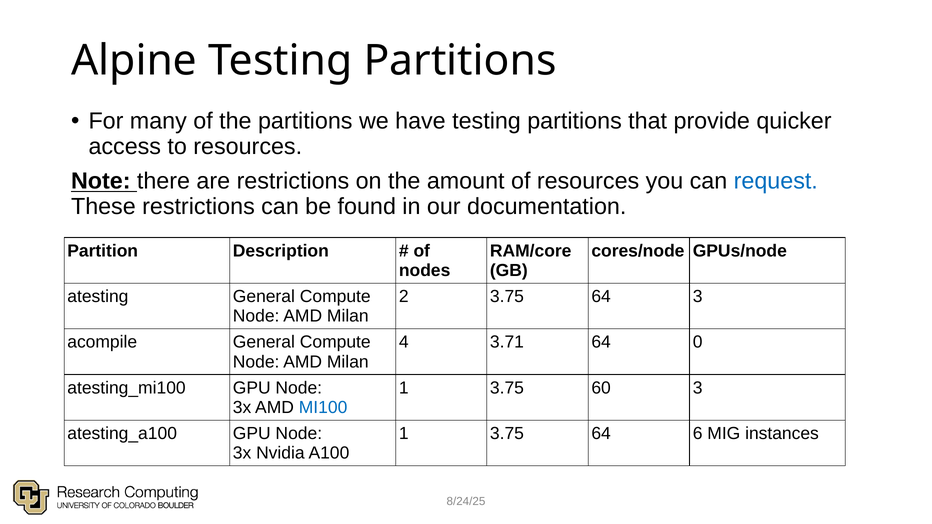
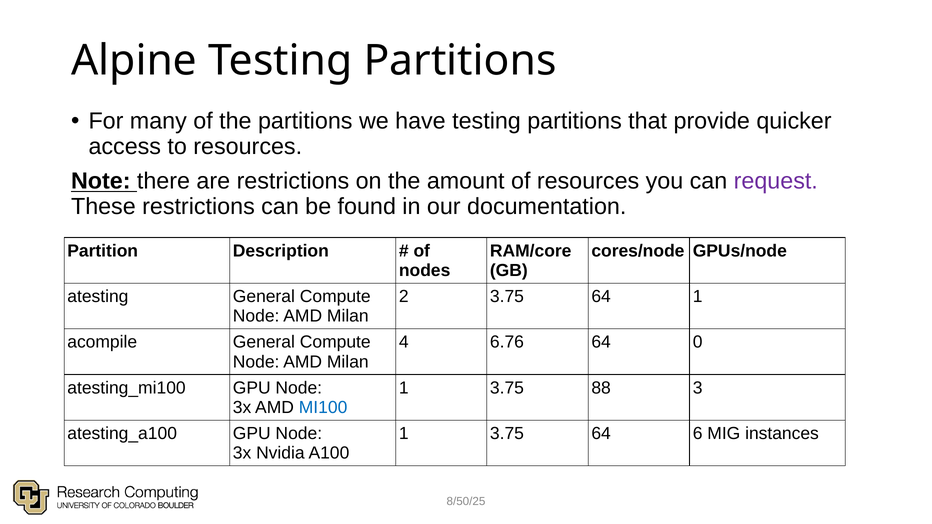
request colour: blue -> purple (776, 181)
64 3: 3 -> 1 (698, 297)
3.71: 3.71 -> 6.76 (507, 342)
60: 60 -> 88 (601, 388)
8/24/25: 8/24/25 -> 8/50/25 (466, 502)
